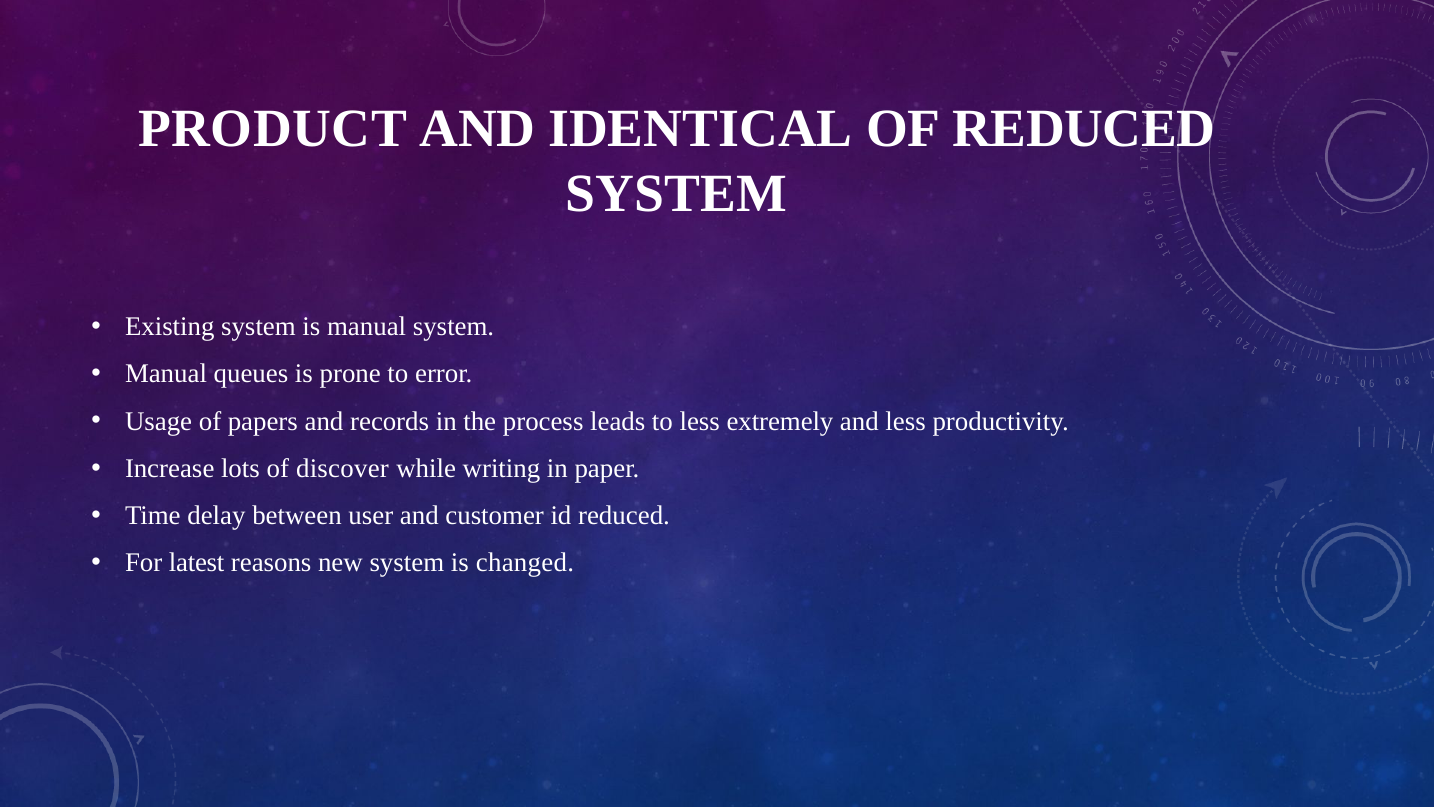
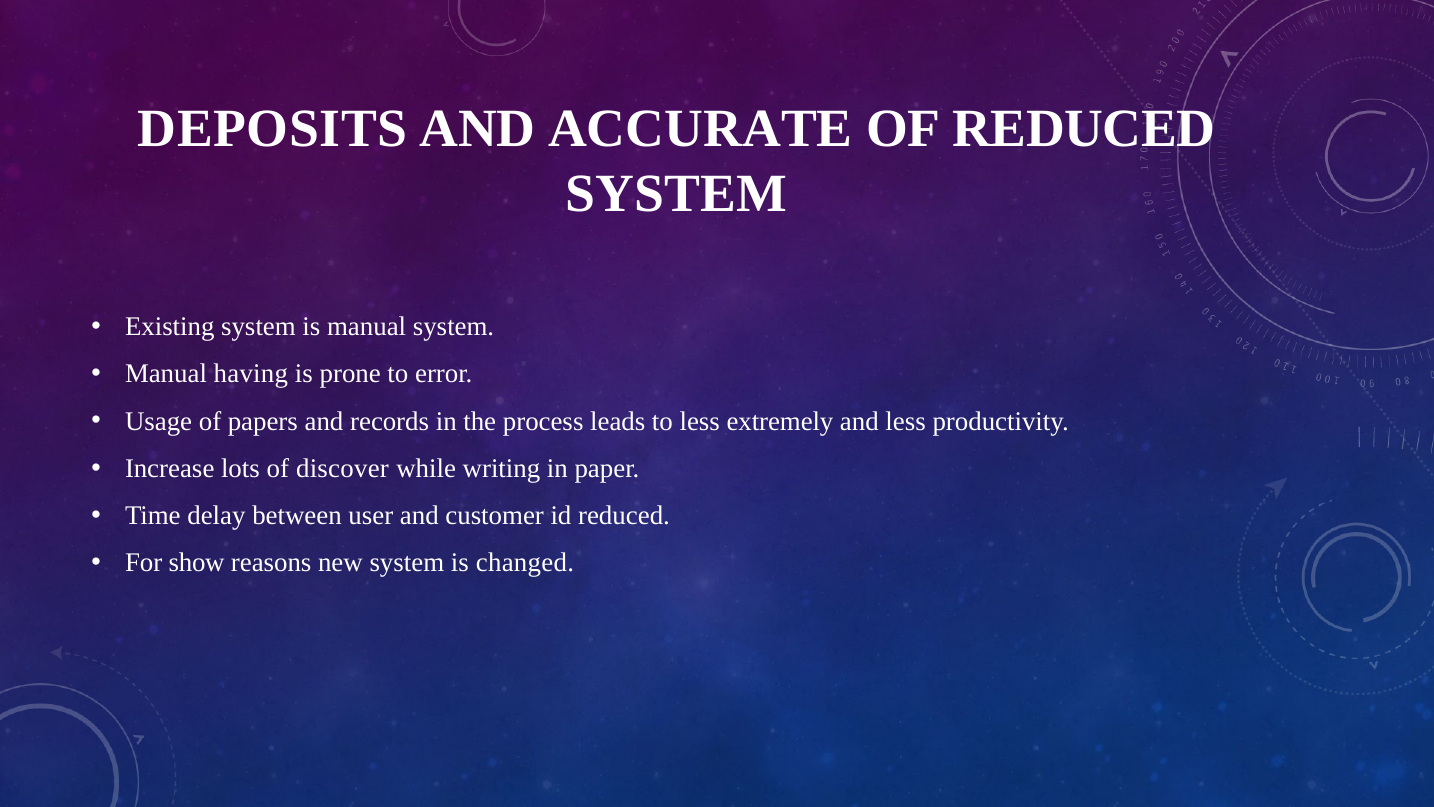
PRODUCT: PRODUCT -> DEPOSITS (273, 129)
IDENTICAL: IDENTICAL -> ACCURATE (700, 129)
queues: queues -> having (251, 374)
latest: latest -> show (197, 563)
